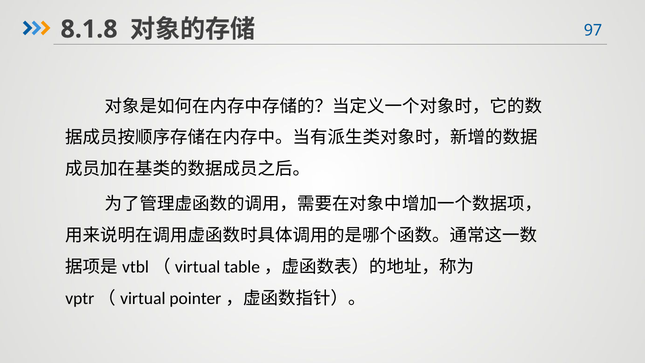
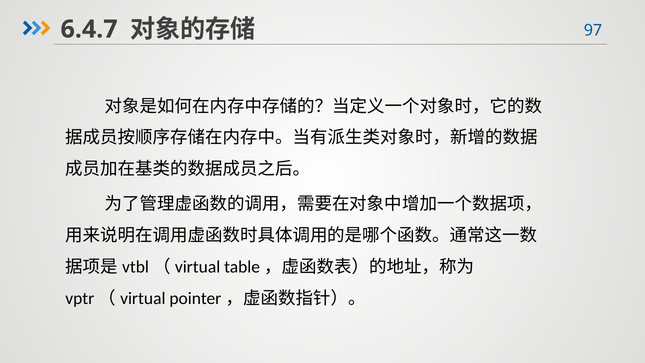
8.1.8: 8.1.8 -> 6.4.7 (89, 29)
